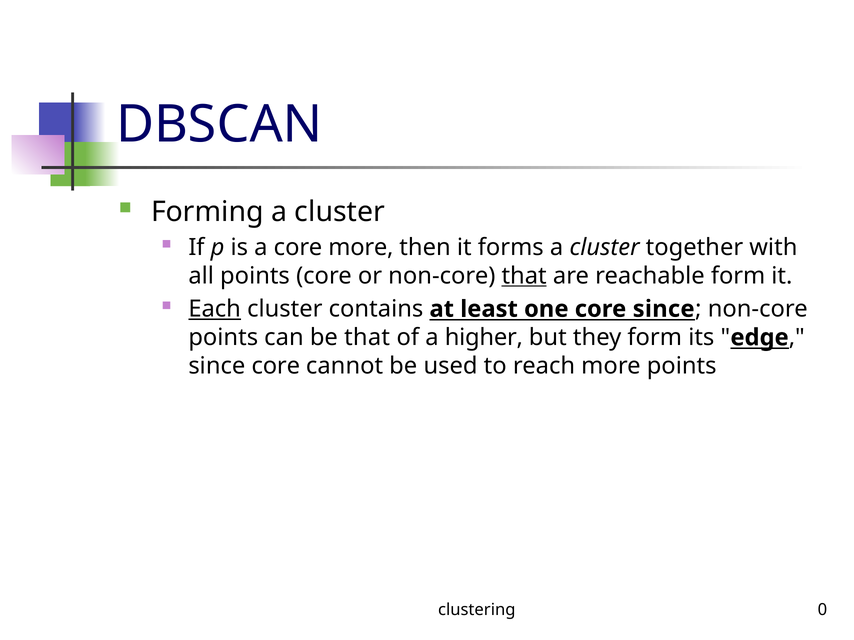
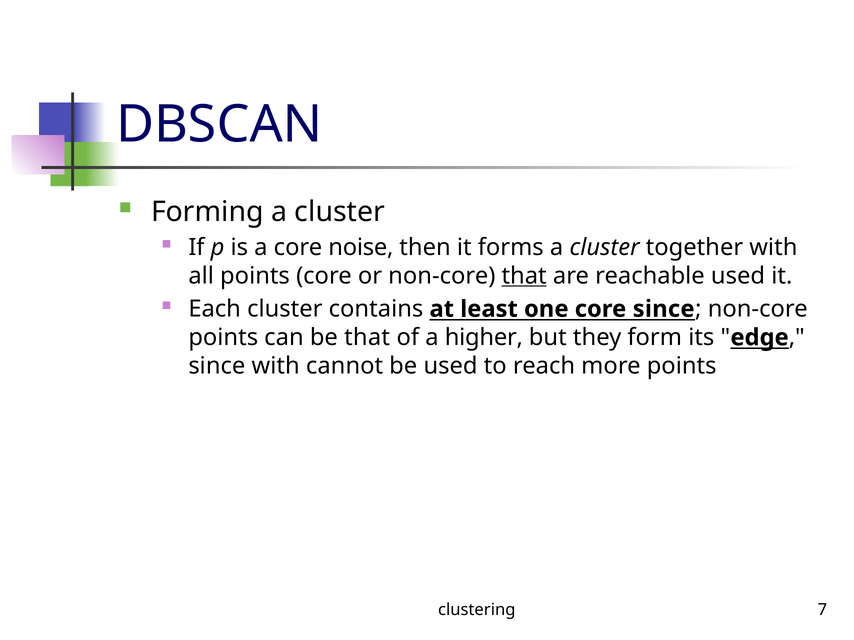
core more: more -> noise (361, 248)
reachable form: form -> used (738, 276)
Each underline: present -> none (215, 309)
since core: core -> with (276, 366)
0: 0 -> 7 (822, 610)
